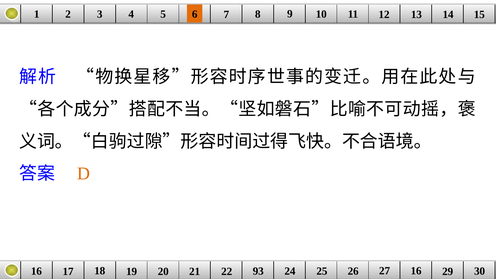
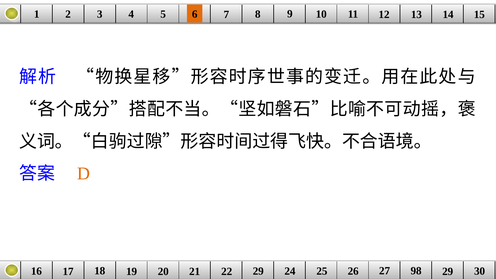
22 93: 93 -> 29 (258, 271)
27 16: 16 -> 98 (416, 271)
